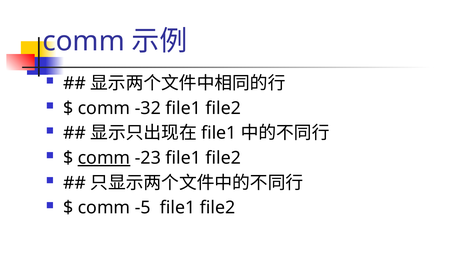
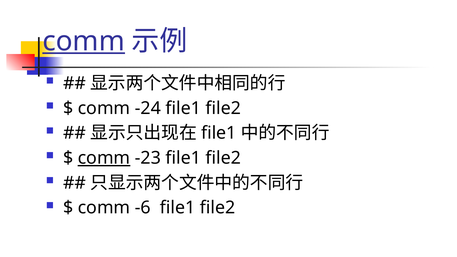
comm underline: none -> present (84, 41)
-32: -32 -> -24 (148, 108)
-5: -5 -> -6 (143, 208)
